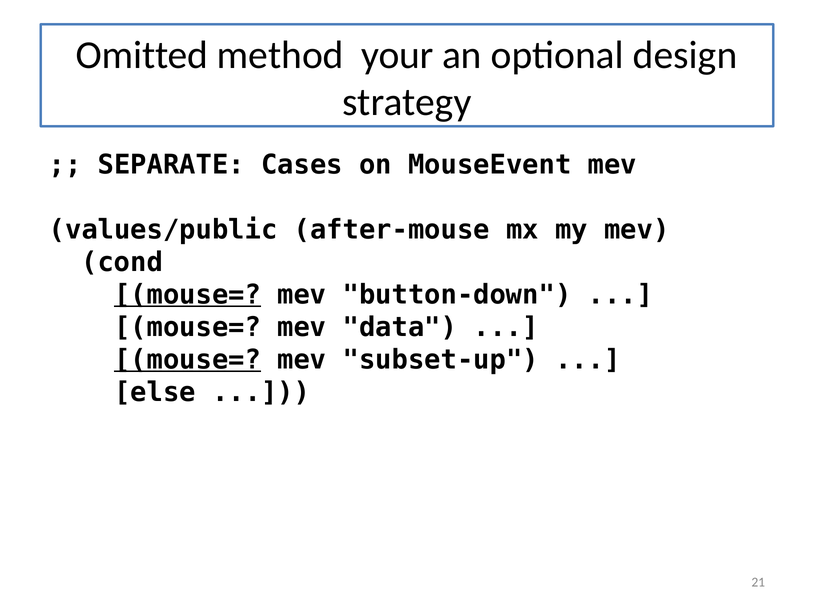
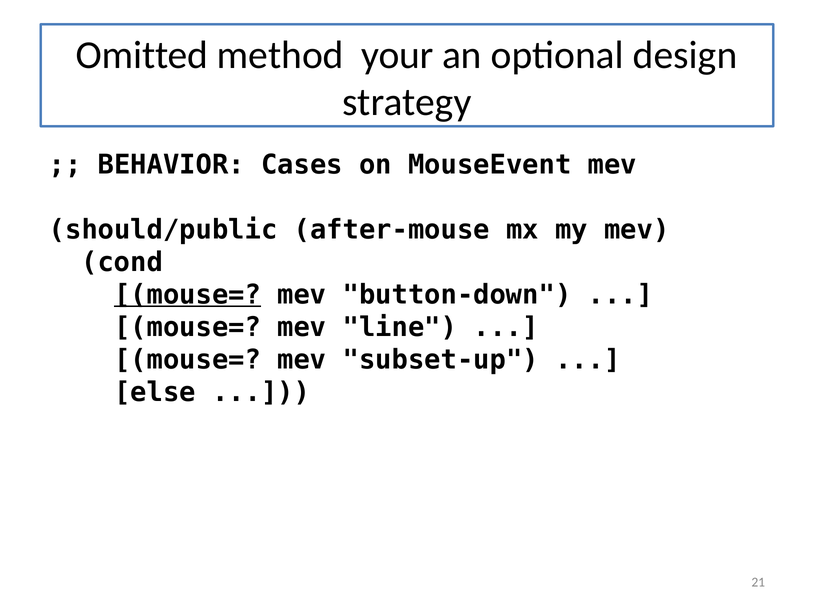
SEPARATE: SEPARATE -> BEHAVIOR (171, 165)
values/public: values/public -> should/public (163, 230)
data: data -> line (400, 328)
mouse= underline: present -> none (188, 360)
